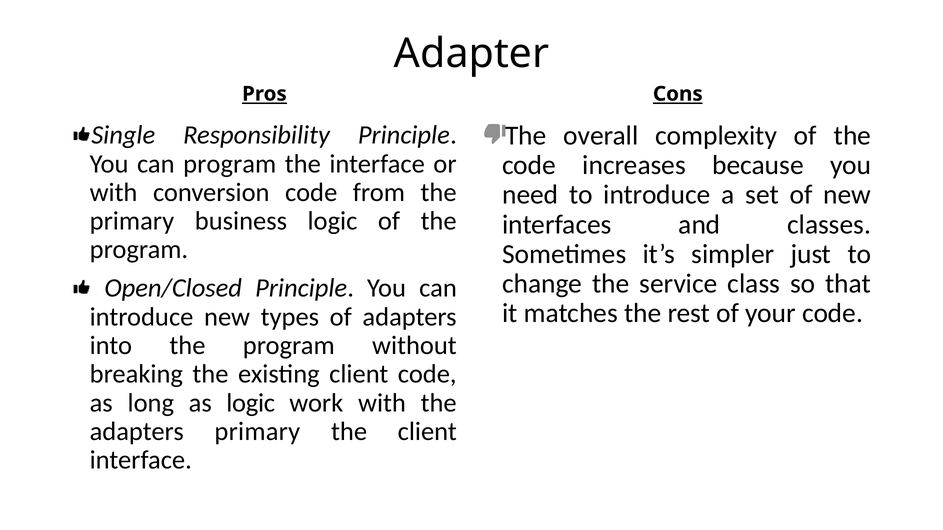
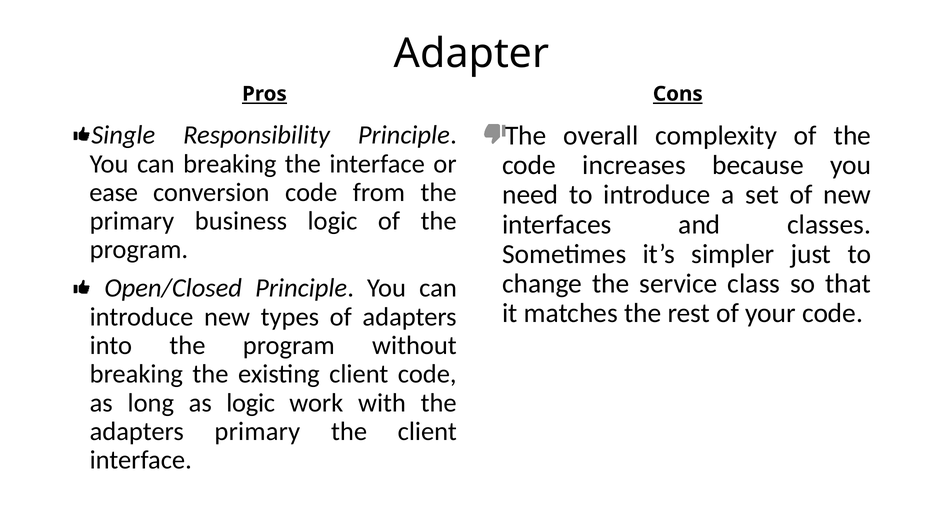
can program: program -> breaking (230, 164)
with: with -> ease (114, 193)
